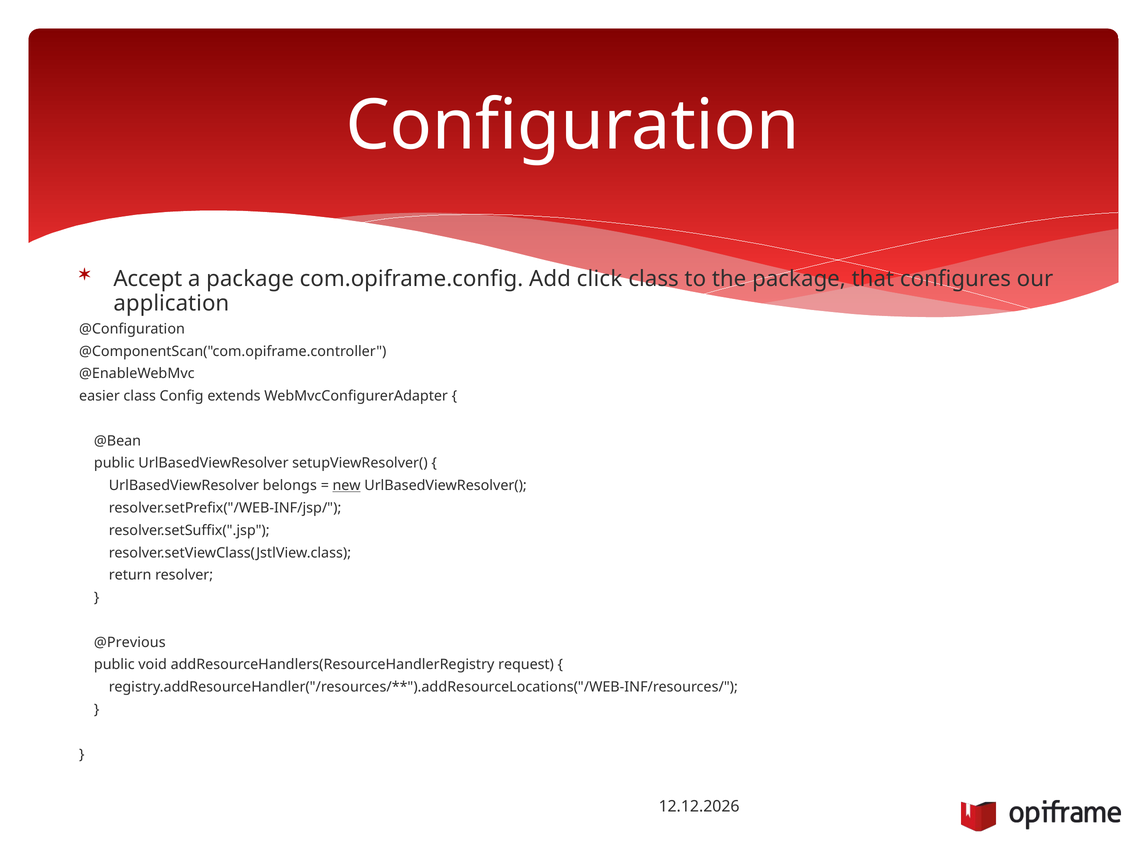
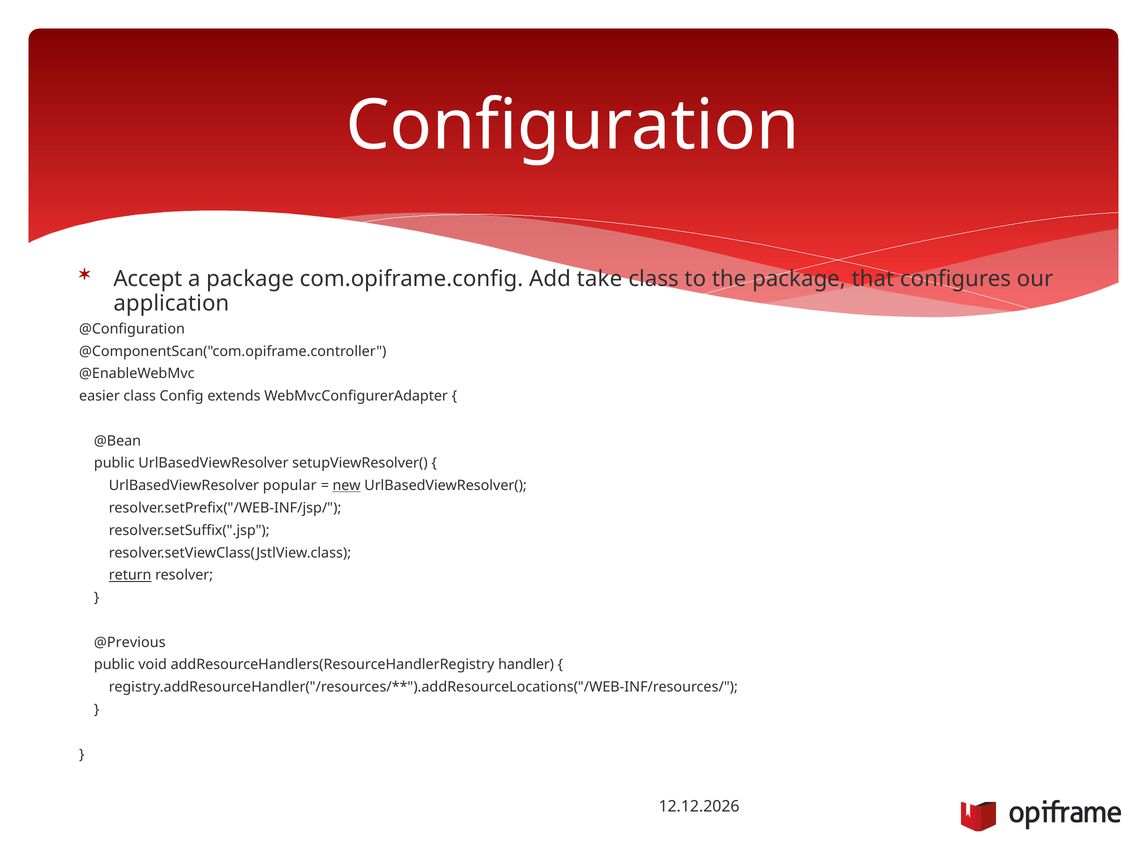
click: click -> take (599, 279)
belongs: belongs -> popular (290, 485)
return underline: none -> present (130, 575)
request: request -> handler (526, 664)
